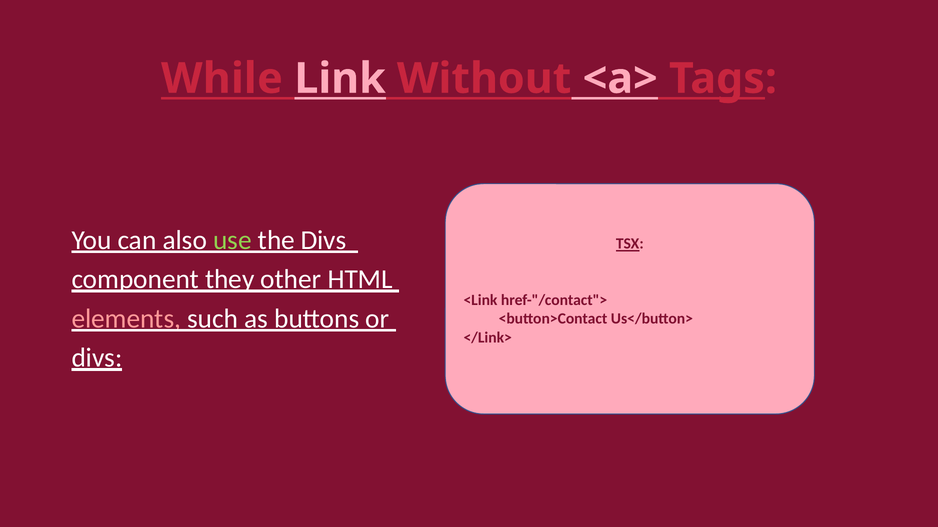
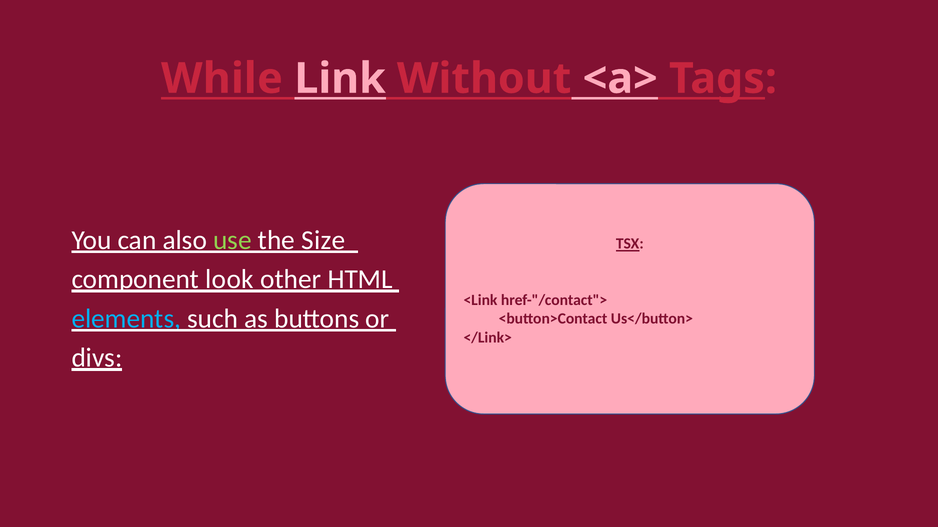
the Divs: Divs -> Size (323, 240)
they: they -> look (230, 280)
elements colour: pink -> light blue (126, 319)
